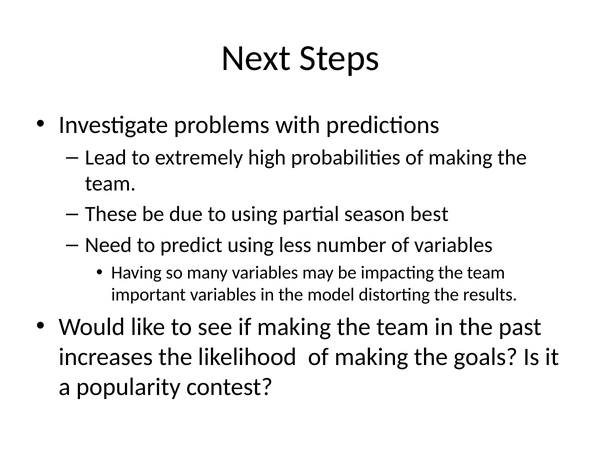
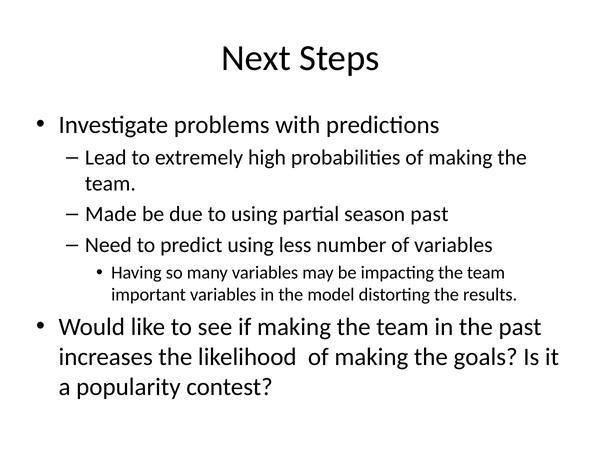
These: These -> Made (111, 214)
season best: best -> past (429, 214)
